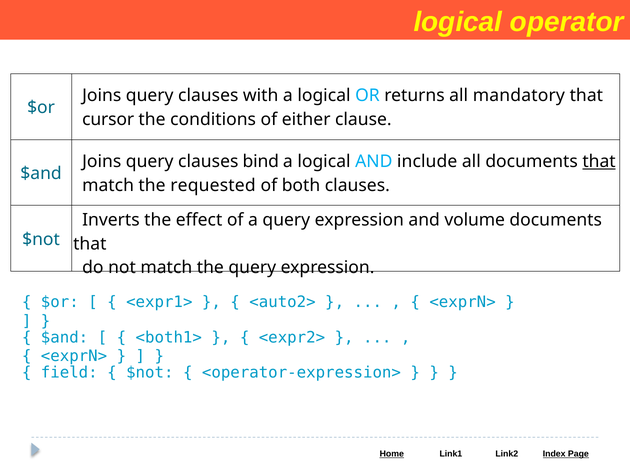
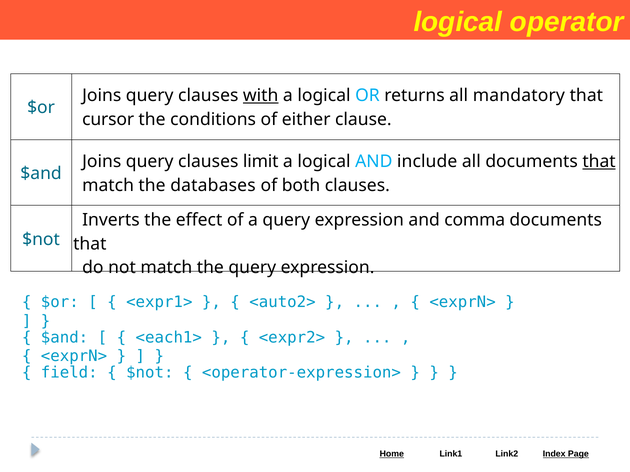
with underline: none -> present (261, 96)
bind: bind -> limit (261, 162)
requested: requested -> databases (213, 186)
volume: volume -> comma (475, 220)
<both1>: <both1> -> <each1> (169, 338)
